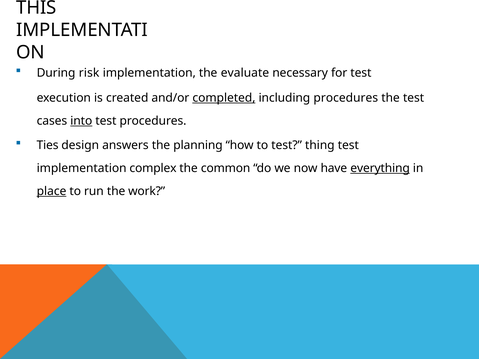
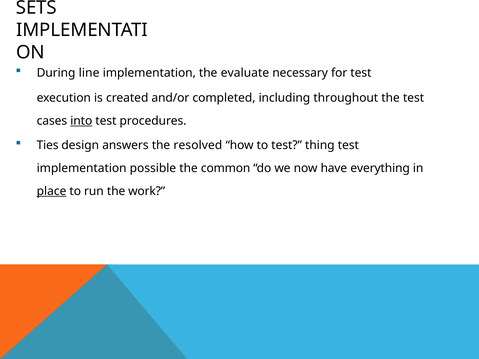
THIS: THIS -> SETS (36, 8)
risk: risk -> line (89, 73)
completed underline: present -> none (224, 98)
including procedures: procedures -> throughout (346, 98)
planning: planning -> resolved (198, 145)
complex: complex -> possible (153, 168)
everything underline: present -> none (380, 168)
